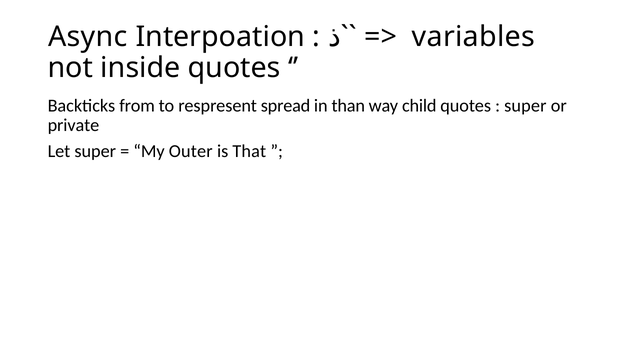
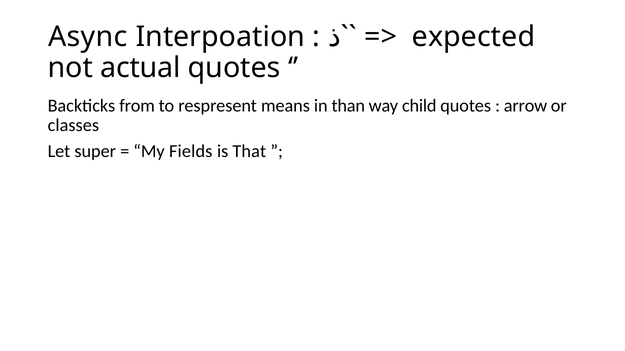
variables: variables -> expected (474, 37)
inside: inside -> actual (141, 68)
spread: spread -> means (285, 106)
super: super -> arrow (526, 106)
private: private -> classes (73, 125)
Outer: Outer -> Fields (191, 152)
